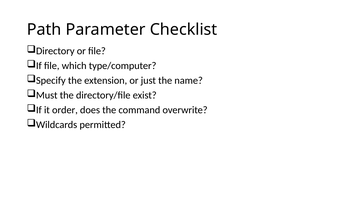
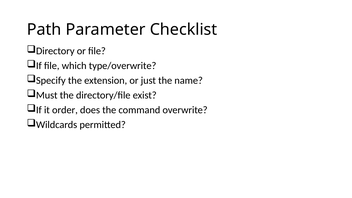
type/computer: type/computer -> type/overwrite (123, 66)
